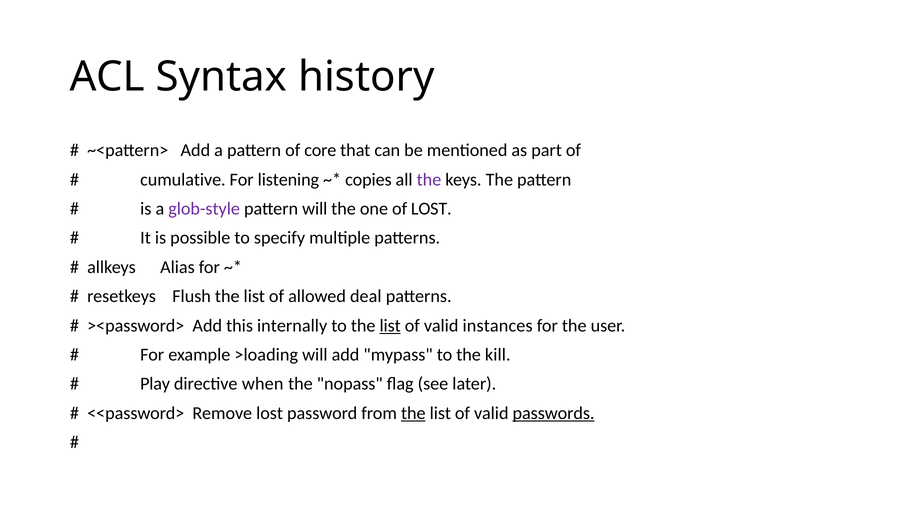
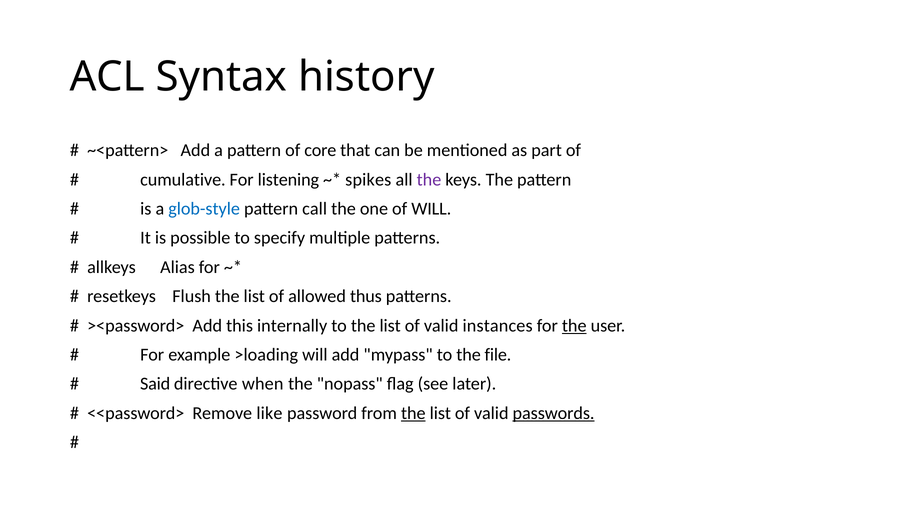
copies: copies -> spikes (368, 180)
glob-style colour: purple -> blue (204, 209)
pattern will: will -> call (315, 209)
of LOST: LOST -> WILL (431, 209)
deal: deal -> thus (366, 297)
list underline: present -> none (390, 326)
the underline: none -> present (574, 326)
kill: kill -> file (498, 355)
Play: Play -> Said (155, 384)
Remove lost: lost -> like (269, 413)
